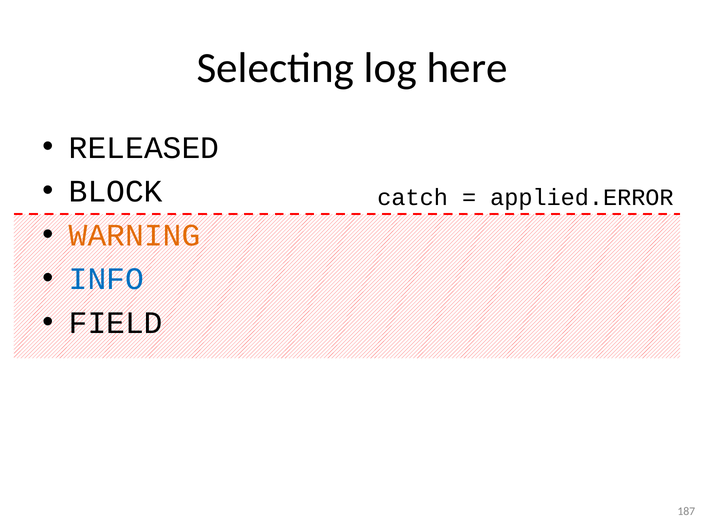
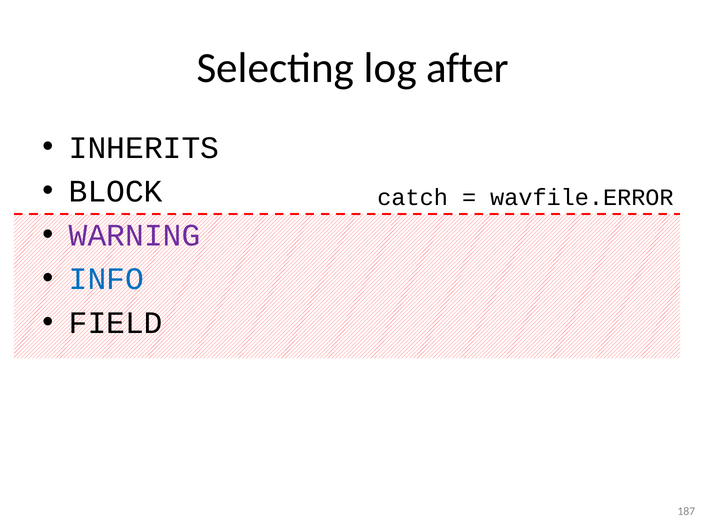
here: here -> after (467, 68)
RELEASED: RELEASED -> INHERITS (144, 148)
applied.ERROR: applied.ERROR -> wavfile.ERROR (582, 198)
WARNING colour: orange -> purple (135, 236)
